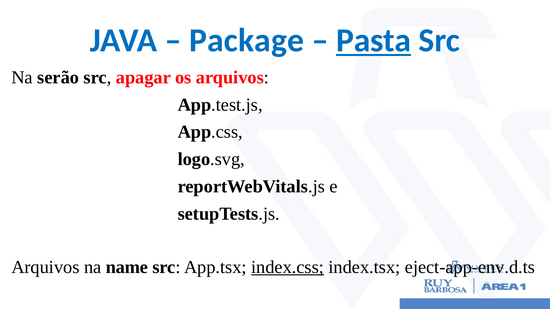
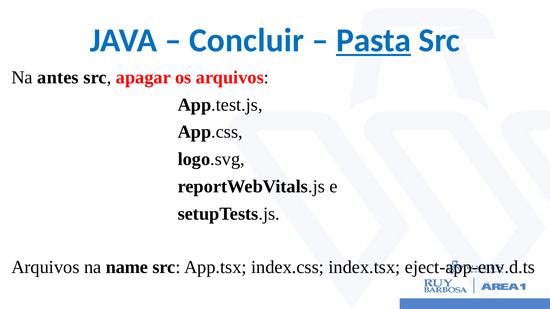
Package: Package -> Concluir (247, 41)
serão: serão -> antes (58, 77)
index.css underline: present -> none (288, 267)
